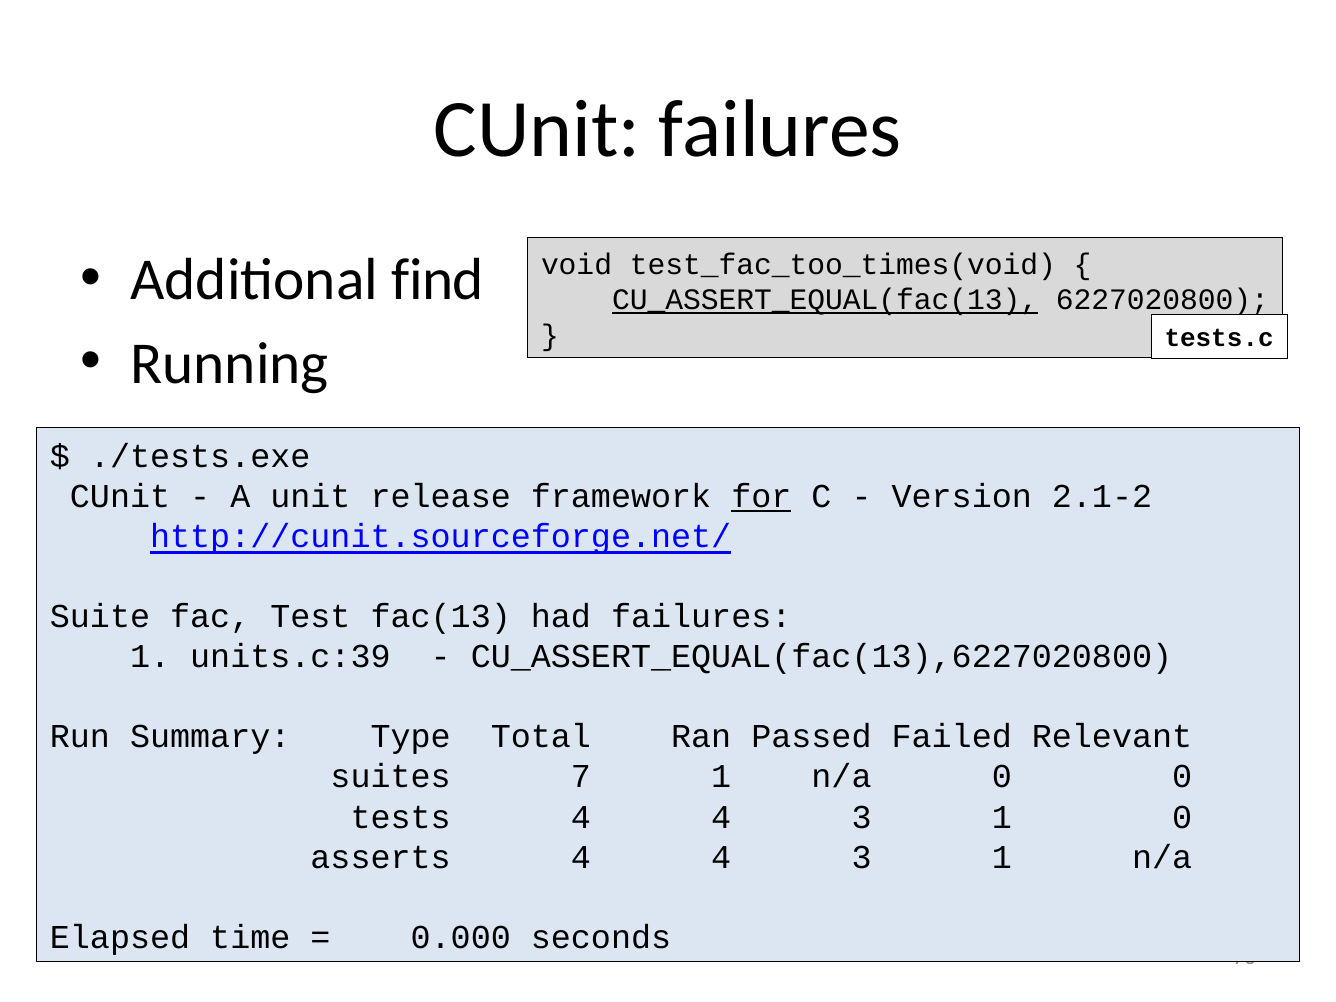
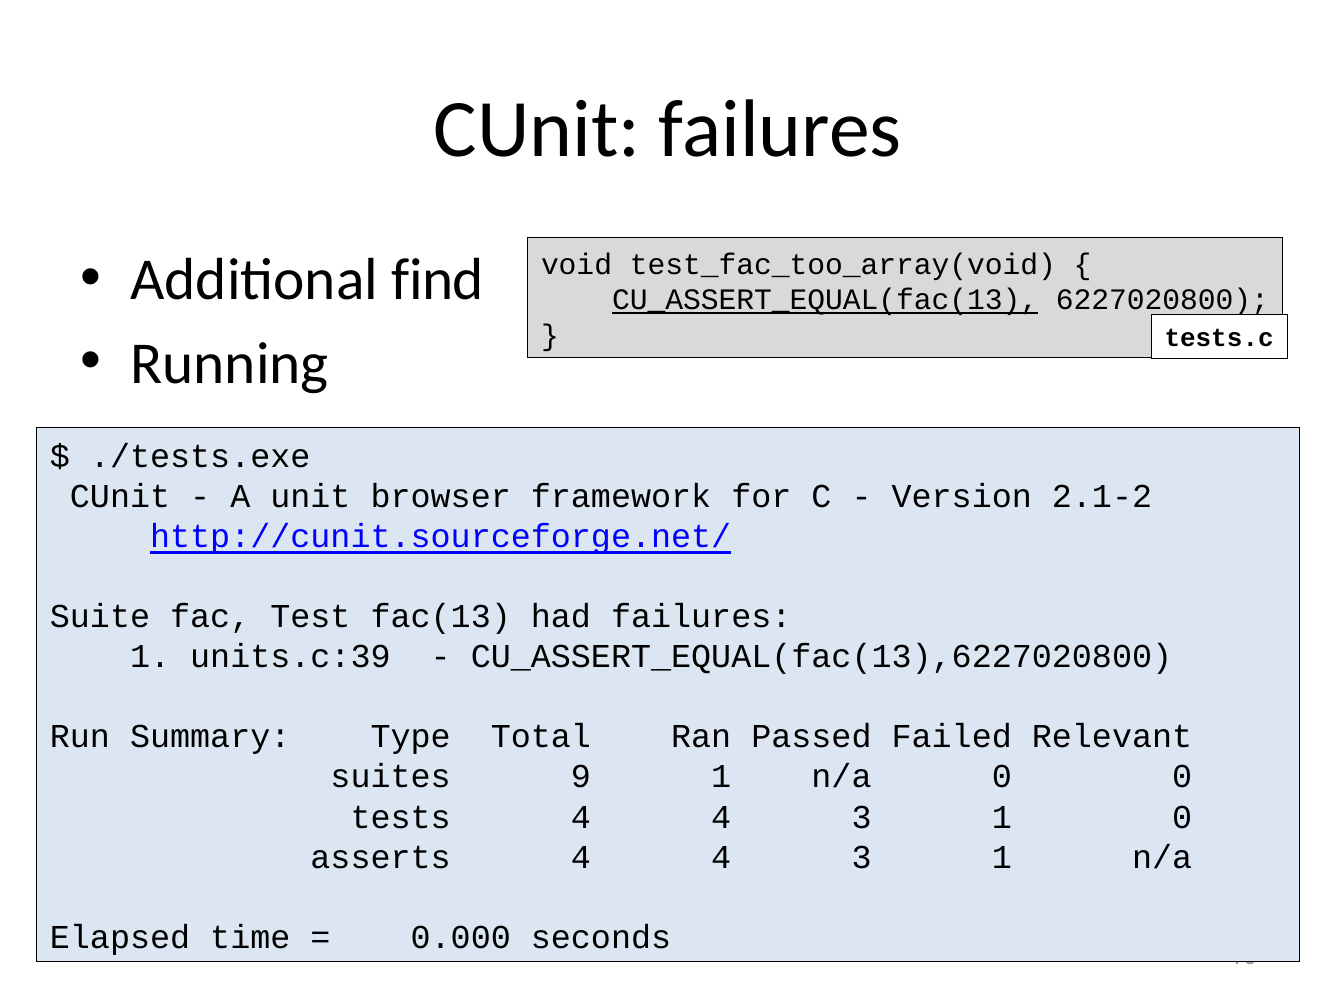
test_fac_too_times(void: test_fac_too_times(void -> test_fac_too_array(void (843, 264)
release: release -> browser (441, 496)
for underline: present -> none (761, 496)
7: 7 -> 9 (581, 777)
